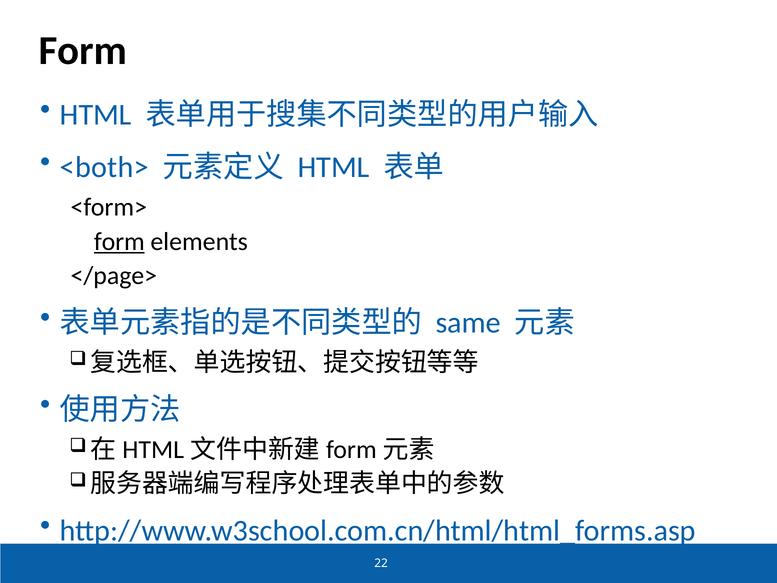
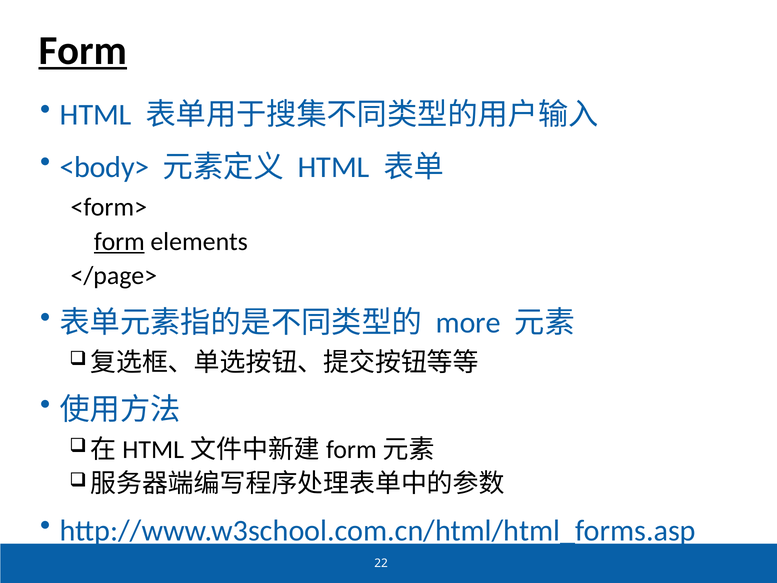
Form underline: none -> present (83, 51)
<both>: <both> -> <body> (104, 167)
same: same -> more (468, 323)
